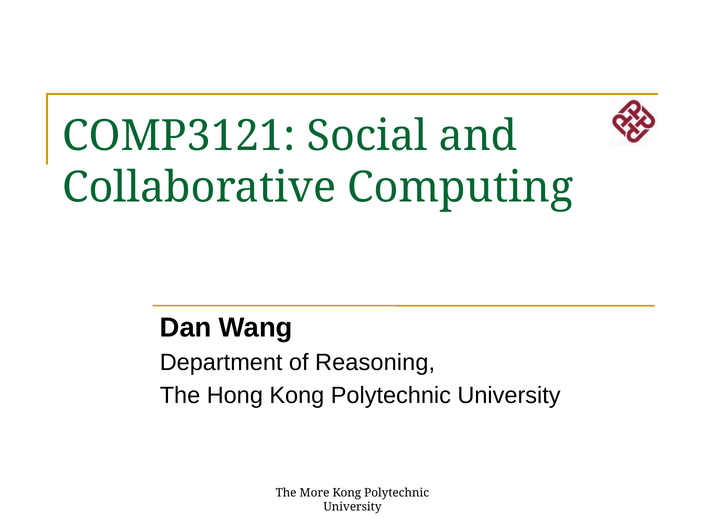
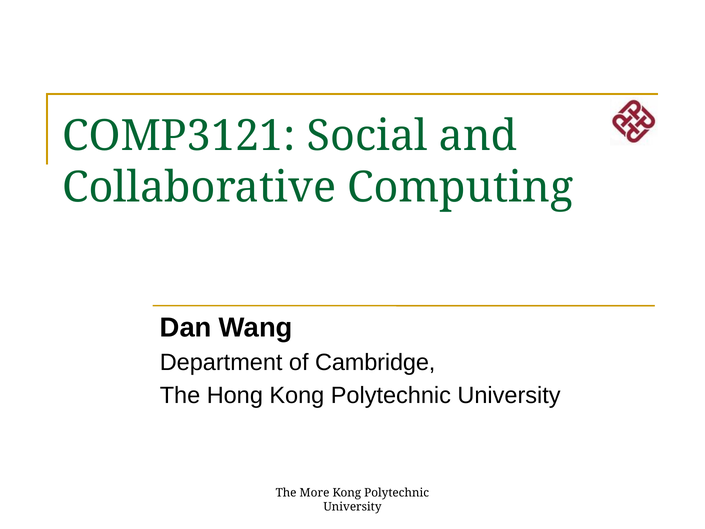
Reasoning: Reasoning -> Cambridge (375, 362)
